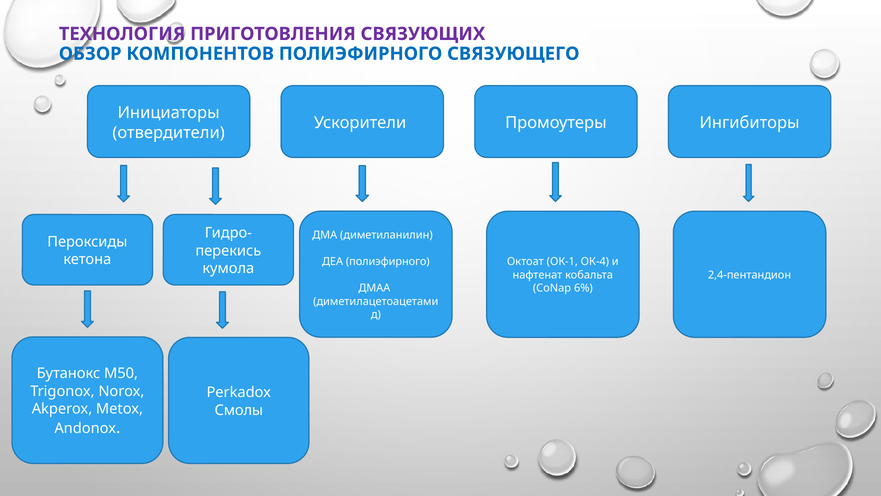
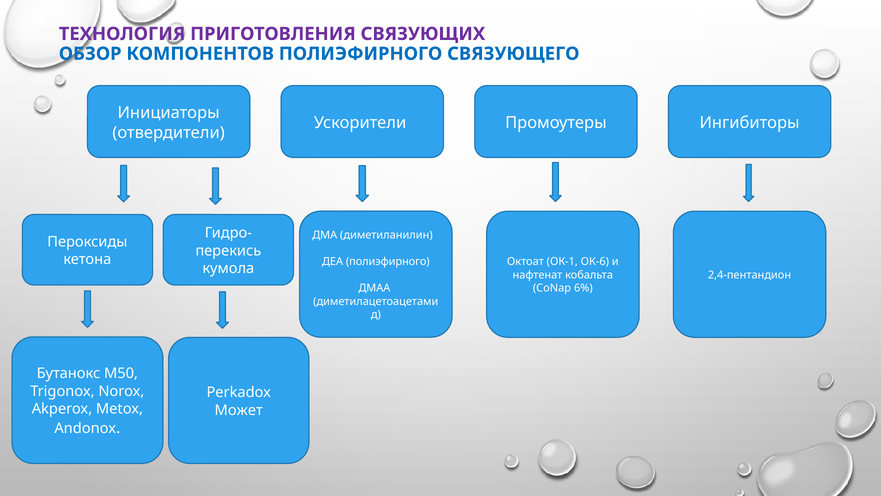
ОК-4: ОК-4 -> ОК-6 (595, 262)
Смолы: Смолы -> Может (239, 410)
